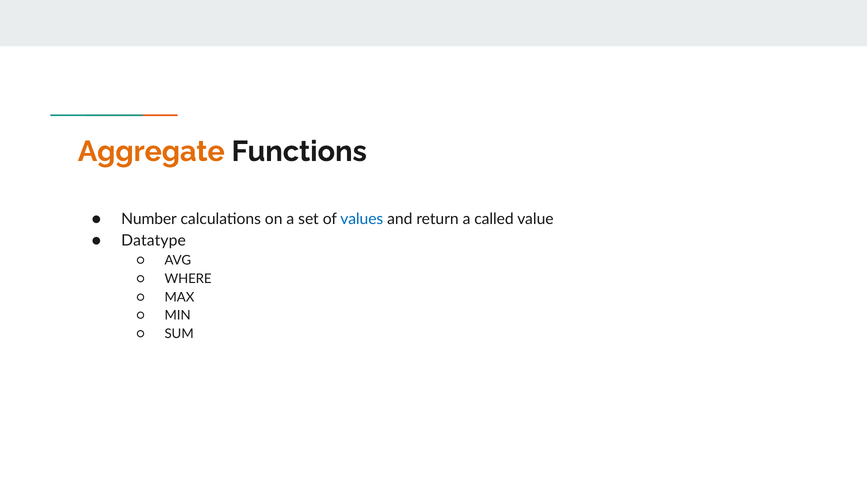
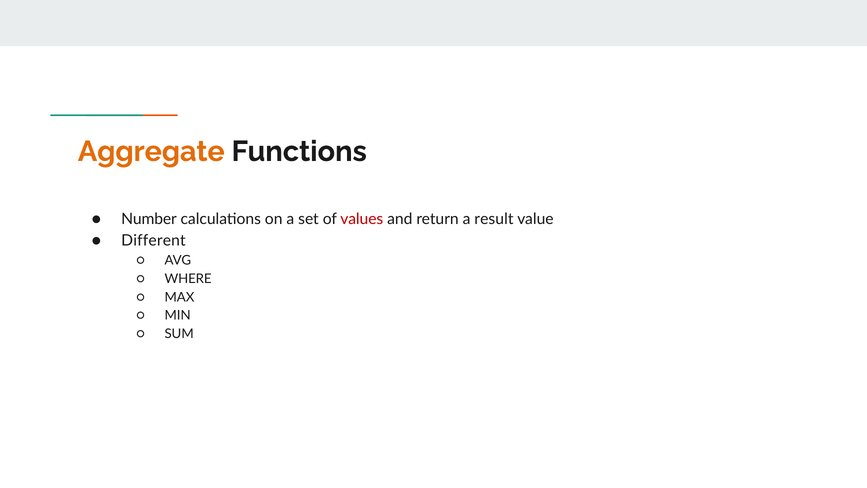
values colour: blue -> red (362, 219)
called: called -> result (494, 219)
Datatype: Datatype -> Different (153, 240)
